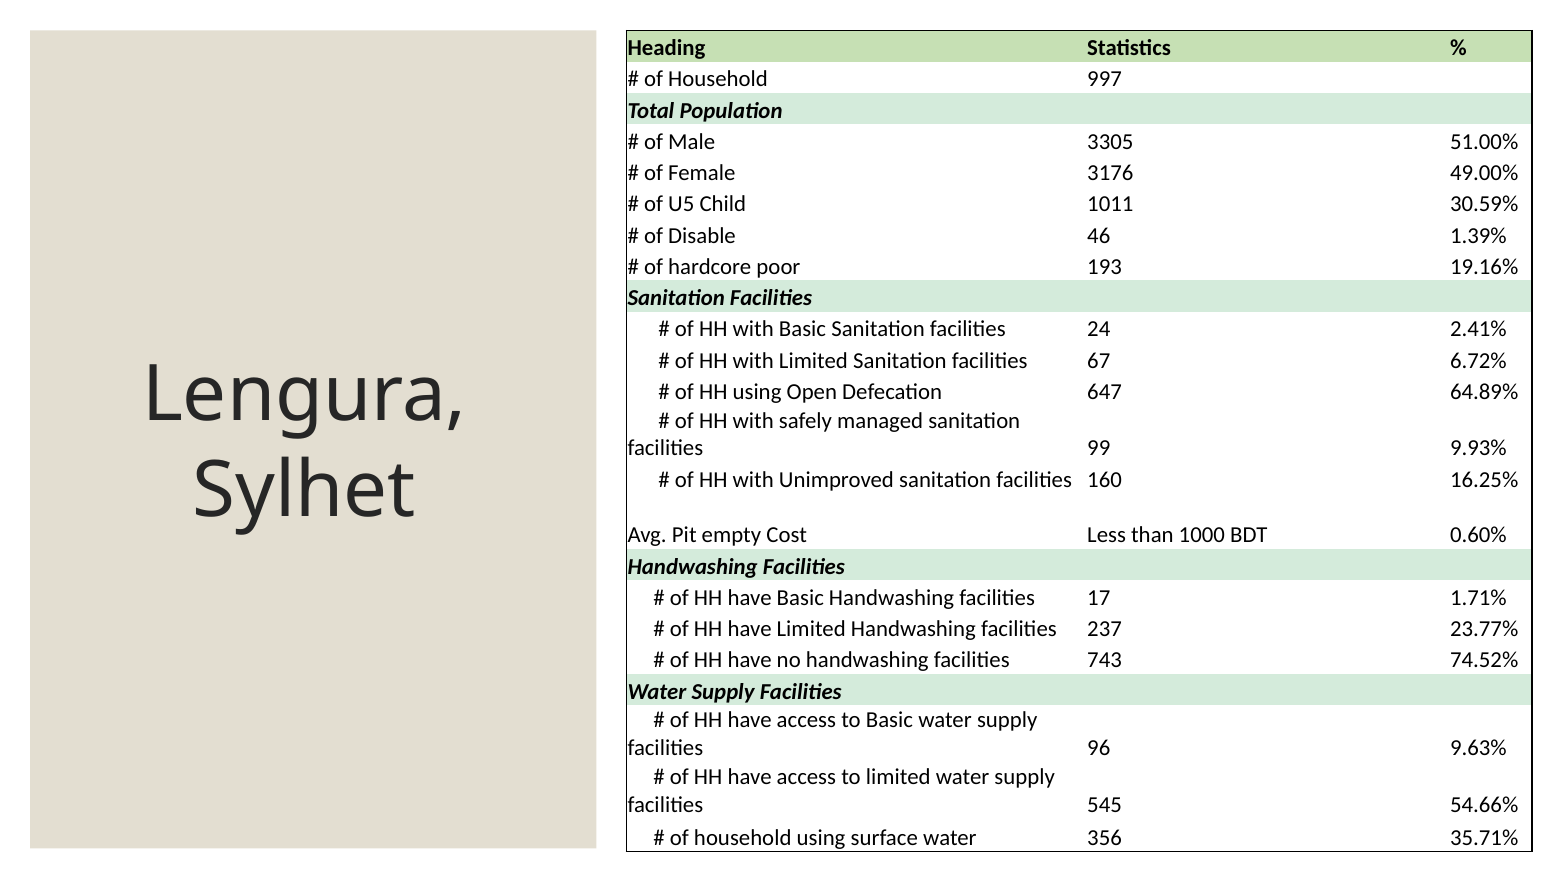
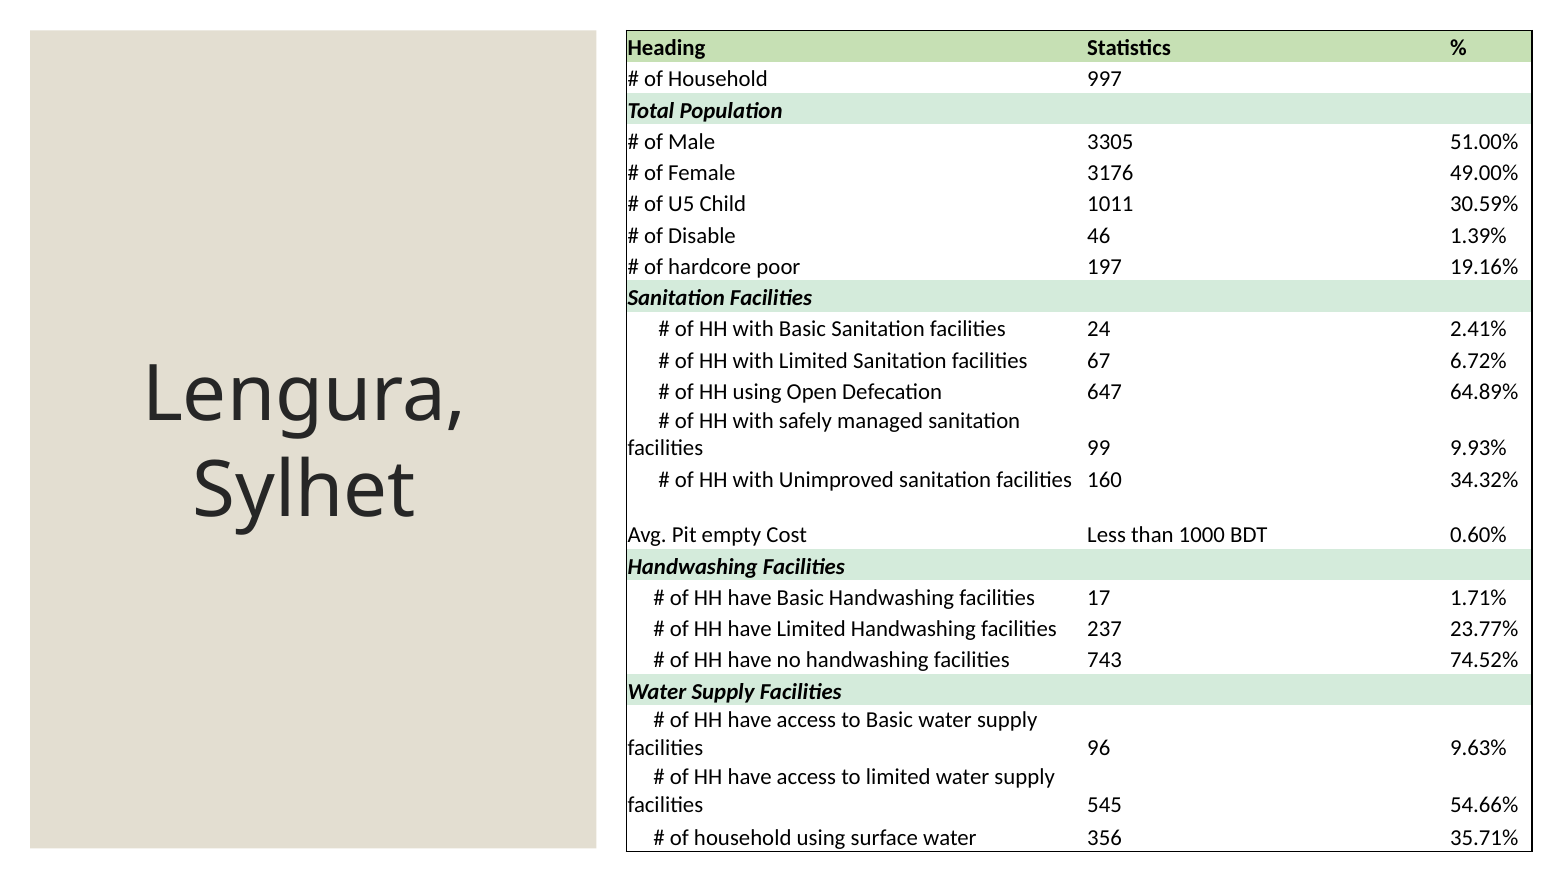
193: 193 -> 197 (1105, 267)
16.25%: 16.25% -> 34.32% (1484, 479)
